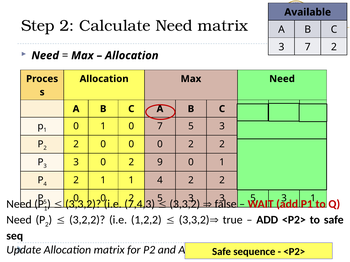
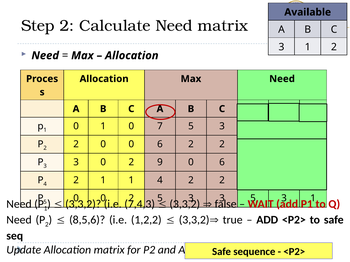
7: 7 -> 1 (308, 47)
0 0 0: 0 -> 6 (160, 144)
9 0 1: 1 -> 6 (222, 162)
3,2,2: 3,2,2 -> 8,5,6 (87, 220)
